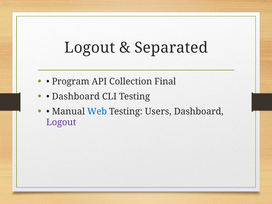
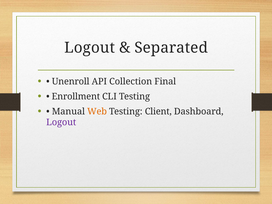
Program: Program -> Unenroll (71, 82)
Dashboard: Dashboard -> Enrollment (76, 96)
Web colour: blue -> orange (97, 111)
Users: Users -> Client (158, 111)
